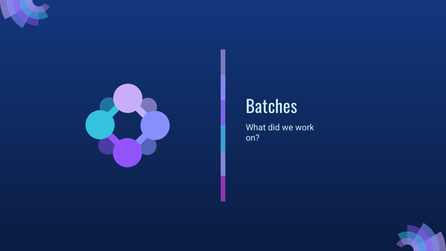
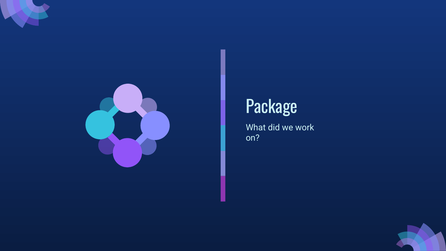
Batches: Batches -> Package (272, 107)
